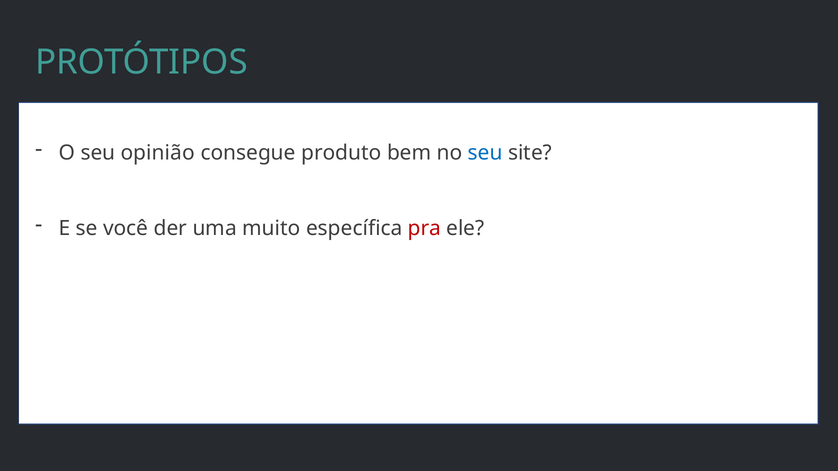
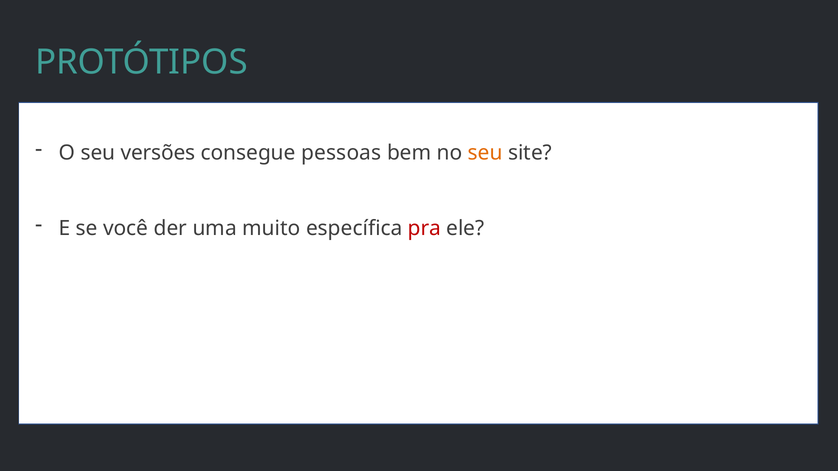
opinião: opinião -> versões (158, 153)
produto: produto -> pessoas (341, 153)
seu colour: blue -> orange (485, 153)
